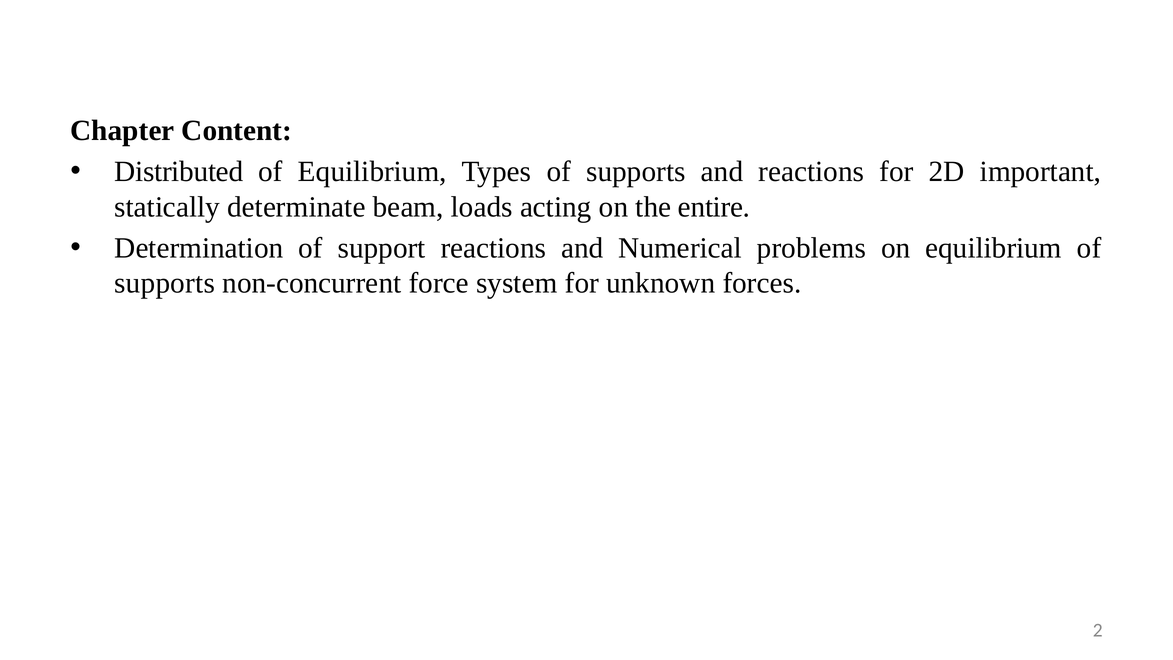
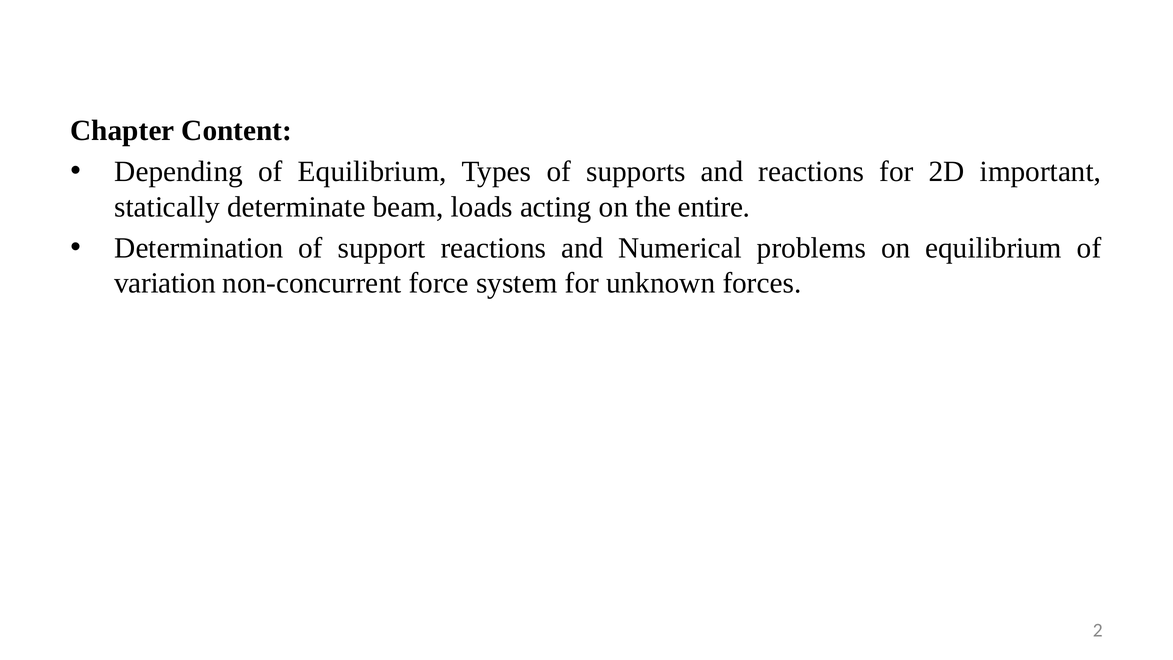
Distributed: Distributed -> Depending (179, 172)
supports: supports -> variation (165, 283)
